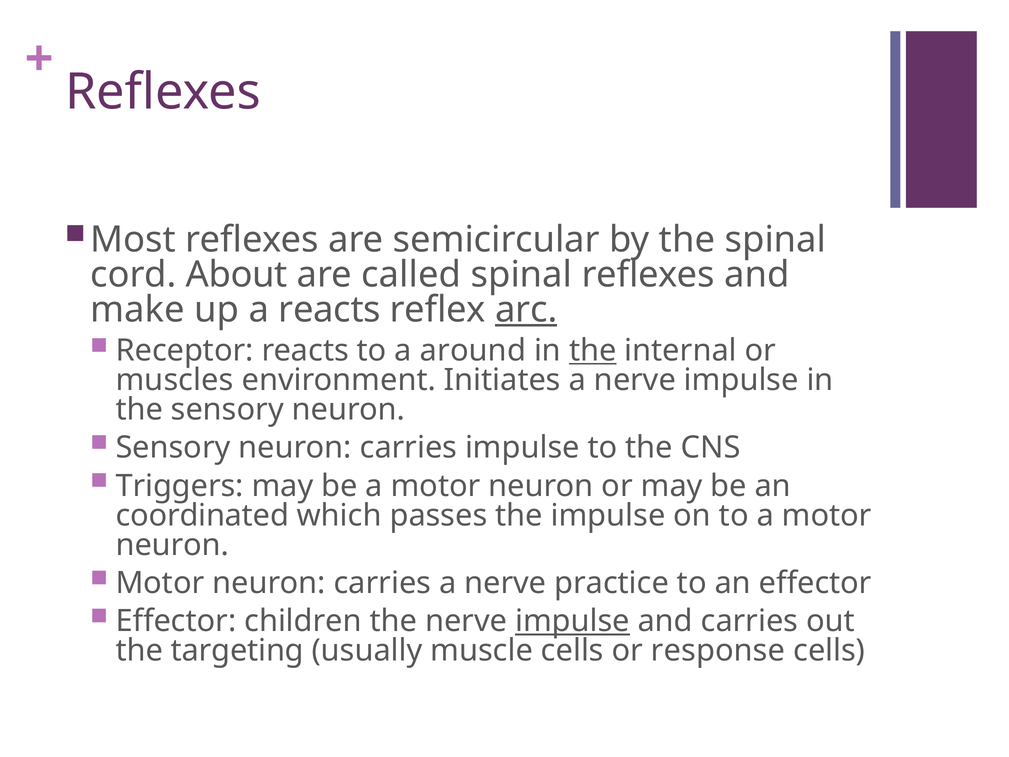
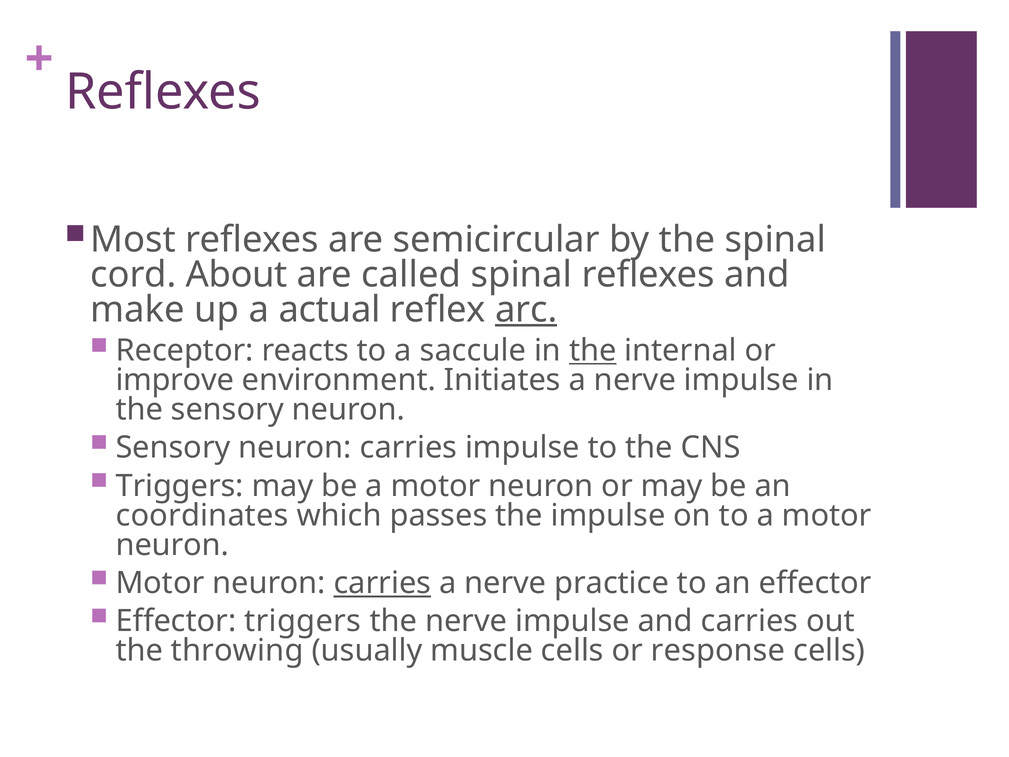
a reacts: reacts -> actual (330, 310)
around: around -> saccule (473, 350)
muscles: muscles -> improve (175, 380)
coordinated: coordinated -> coordinates (202, 515)
carries underline: none -> present (382, 583)
Effector children: children -> triggers (303, 621)
impulse underline: present -> none (572, 621)
targeting: targeting -> throwing (237, 650)
